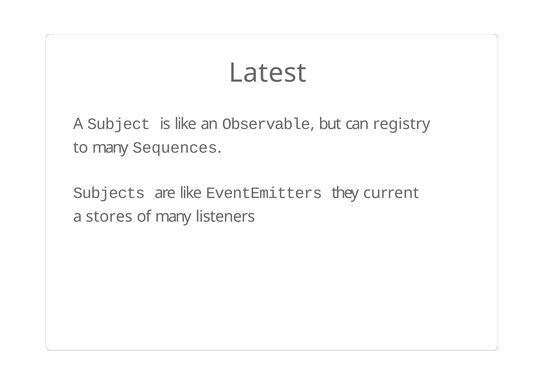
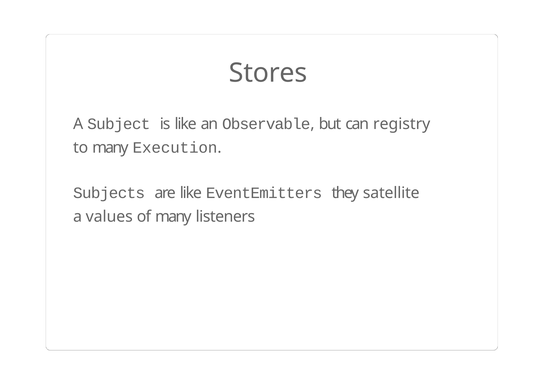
Latest: Latest -> Stores (268, 73)
Sequences: Sequences -> Execution (175, 148)
current: current -> satellite (391, 193)
stores: stores -> values (109, 217)
